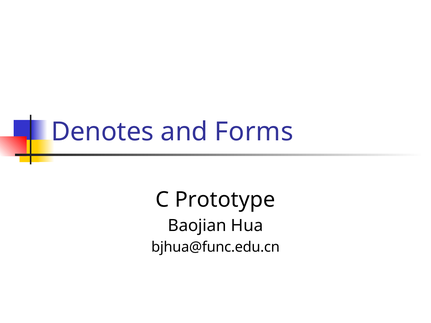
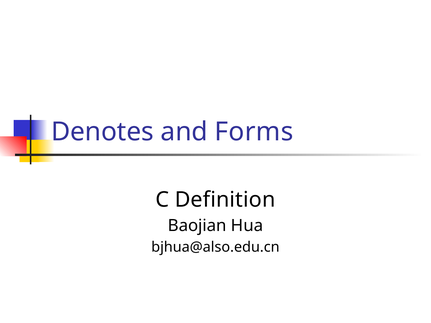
Prototype: Prototype -> Definition (225, 200)
bjhua@func.edu.cn: bjhua@func.edu.cn -> bjhua@also.edu.cn (215, 247)
